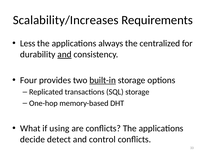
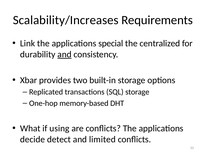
Less: Less -> Link (28, 43)
always: always -> special (111, 43)
Four: Four -> Xbar (29, 80)
built-in underline: present -> none (103, 80)
control: control -> limited (102, 139)
